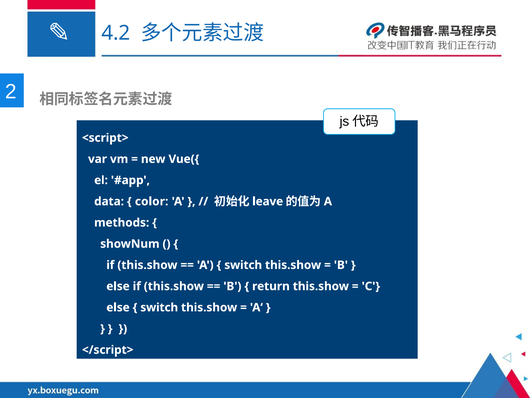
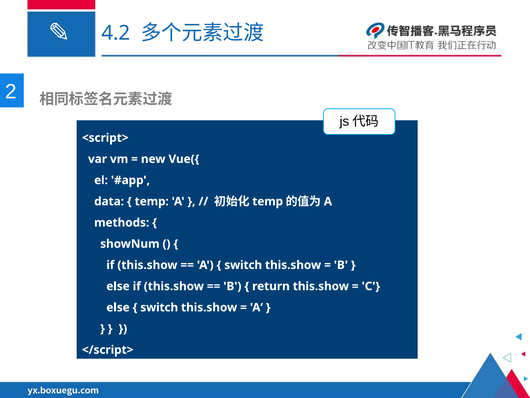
color: color -> temp (152, 201)
leave: leave -> temp (268, 201)
